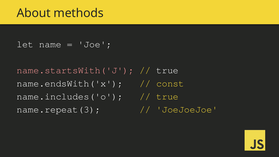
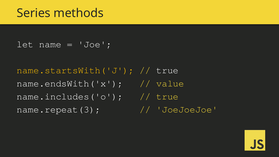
About: About -> Series (34, 13)
name.startsWith('J colour: pink -> yellow (75, 70)
const: const -> value (170, 83)
